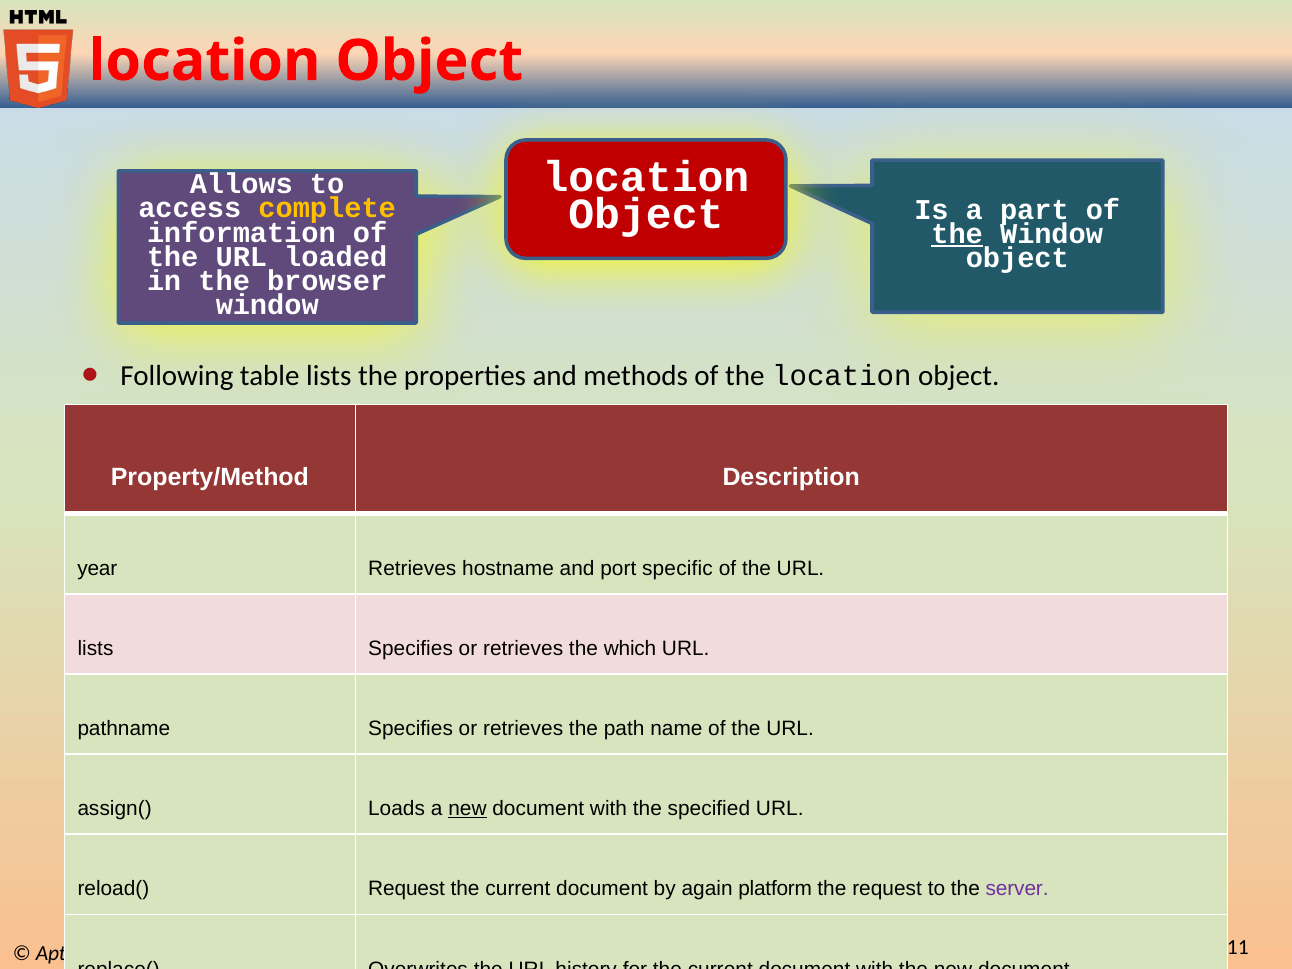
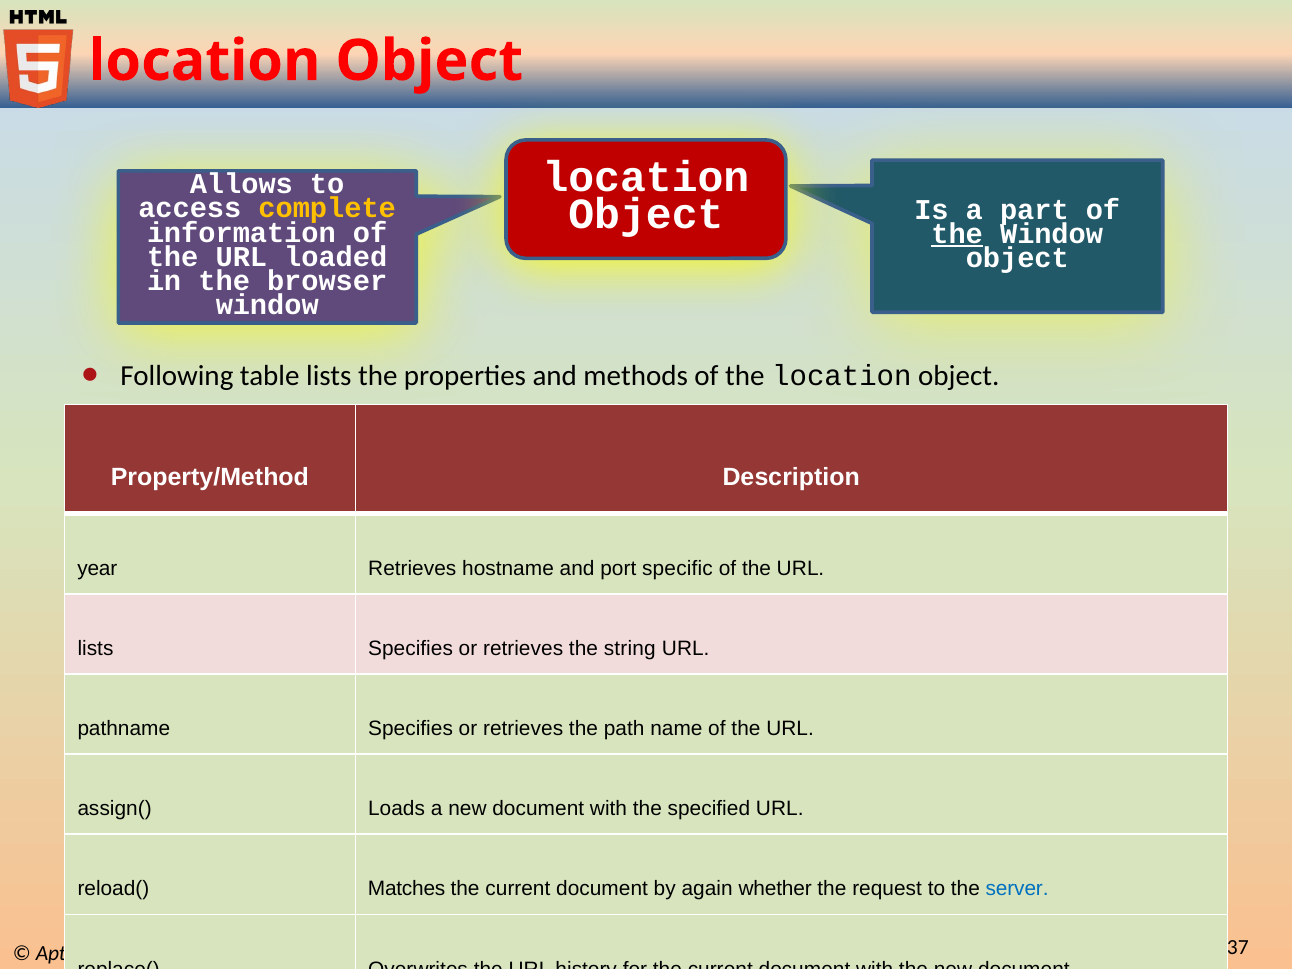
which: which -> string (630, 649)
new underline: present -> none (467, 809)
reload( Request: Request -> Matches (407, 889)
platform: platform -> whether (775, 889)
server colour: purple -> blue (1017, 889)
11: 11 -> 37 (1238, 948)
